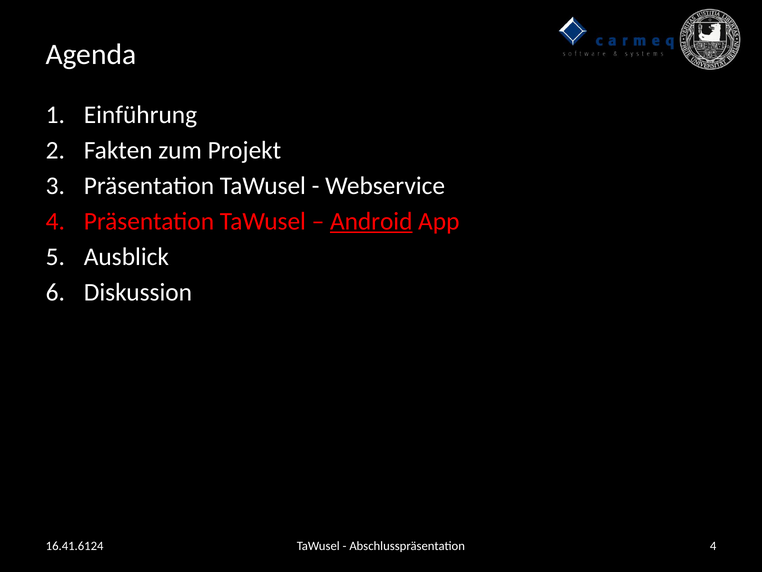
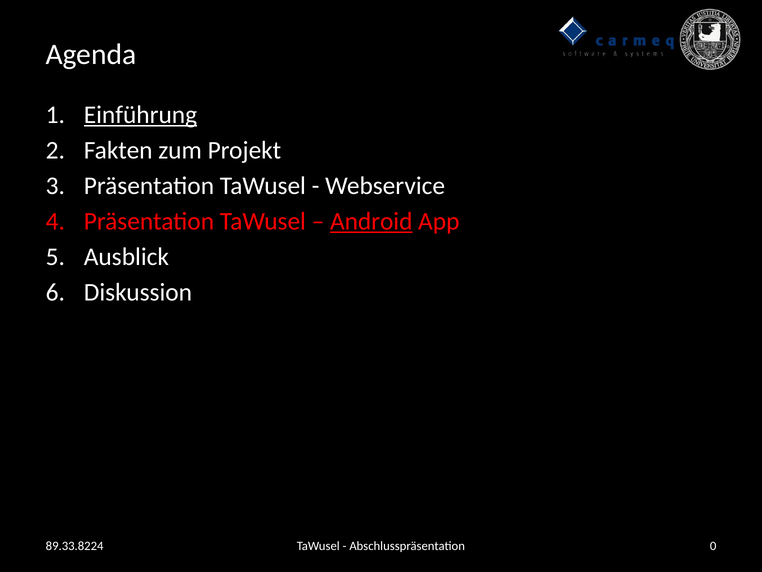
Einführung underline: none -> present (140, 115)
Abschlusspräsentation 4: 4 -> 0 (713, 546)
16.41.6124: 16.41.6124 -> 89.33.8224 (75, 546)
